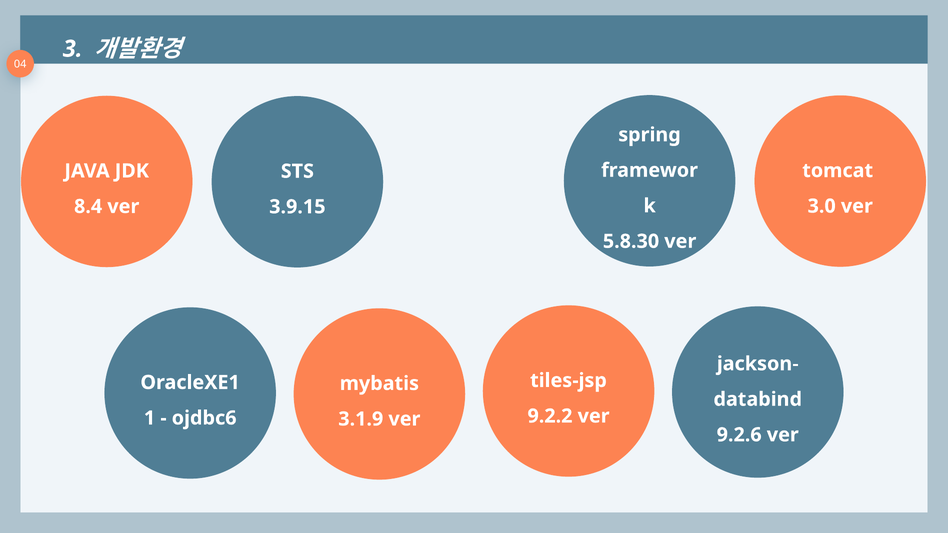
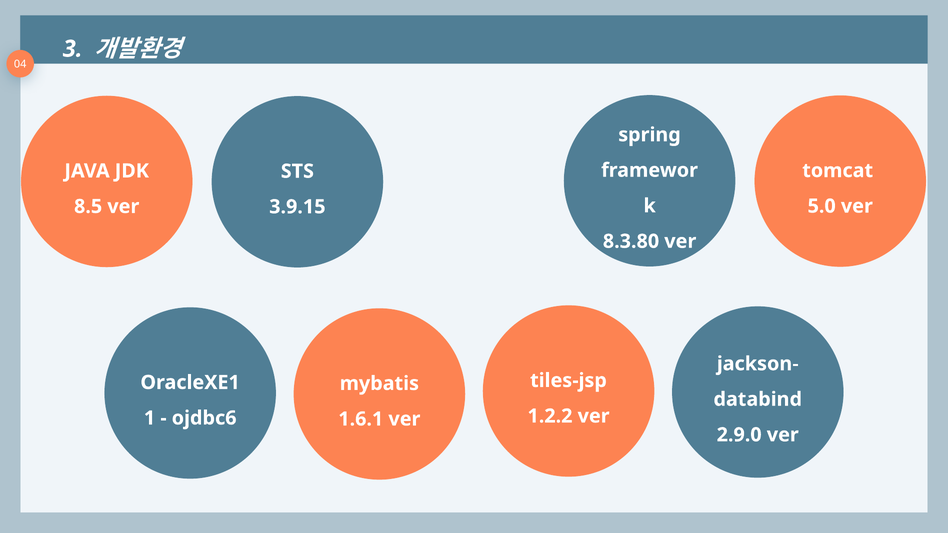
3.0: 3.0 -> 5.0 (822, 206)
8.4: 8.4 -> 8.5 (88, 207)
5.8.30: 5.8.30 -> 8.3.80 (631, 241)
9.2.2: 9.2.2 -> 1.2.2 (550, 416)
3.1.9: 3.1.9 -> 1.6.1 (361, 419)
9.2.6: 9.2.6 -> 2.9.0 (739, 435)
